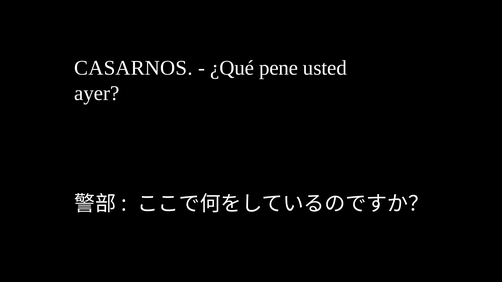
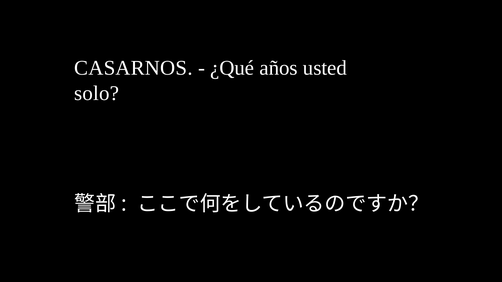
pene: pene -> años (279, 68)
ayer: ayer -> solo (97, 93)
